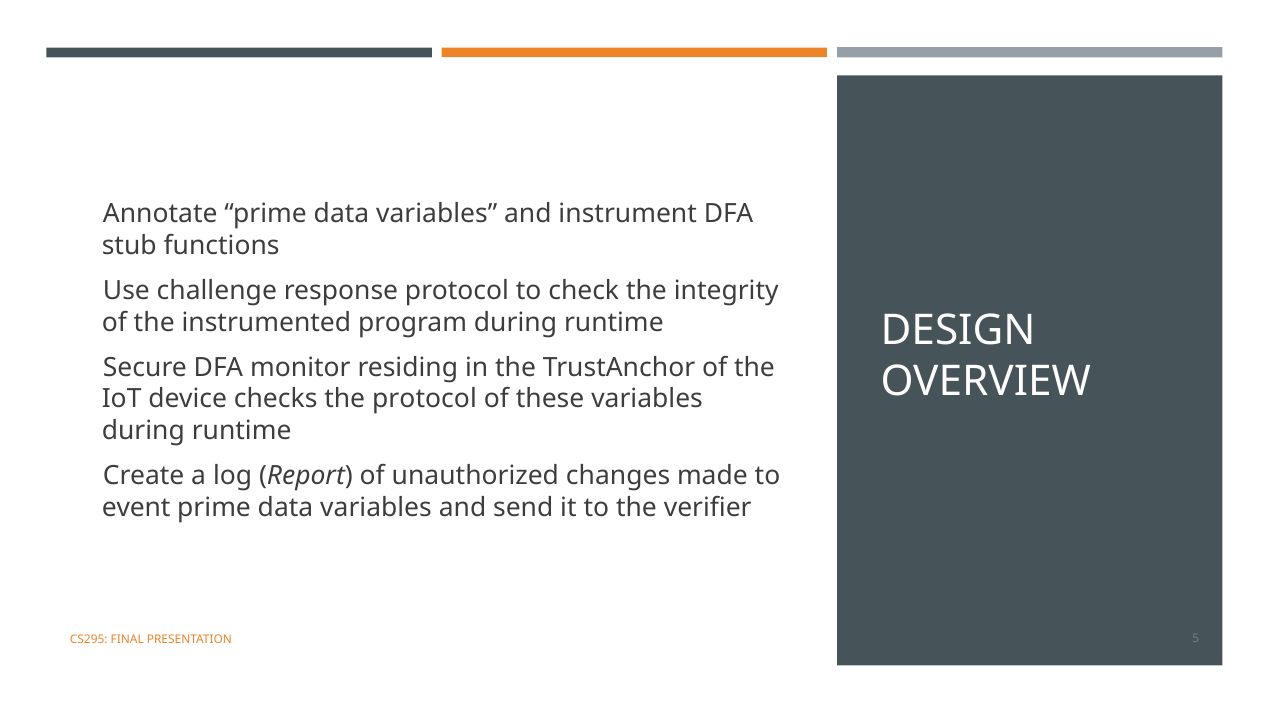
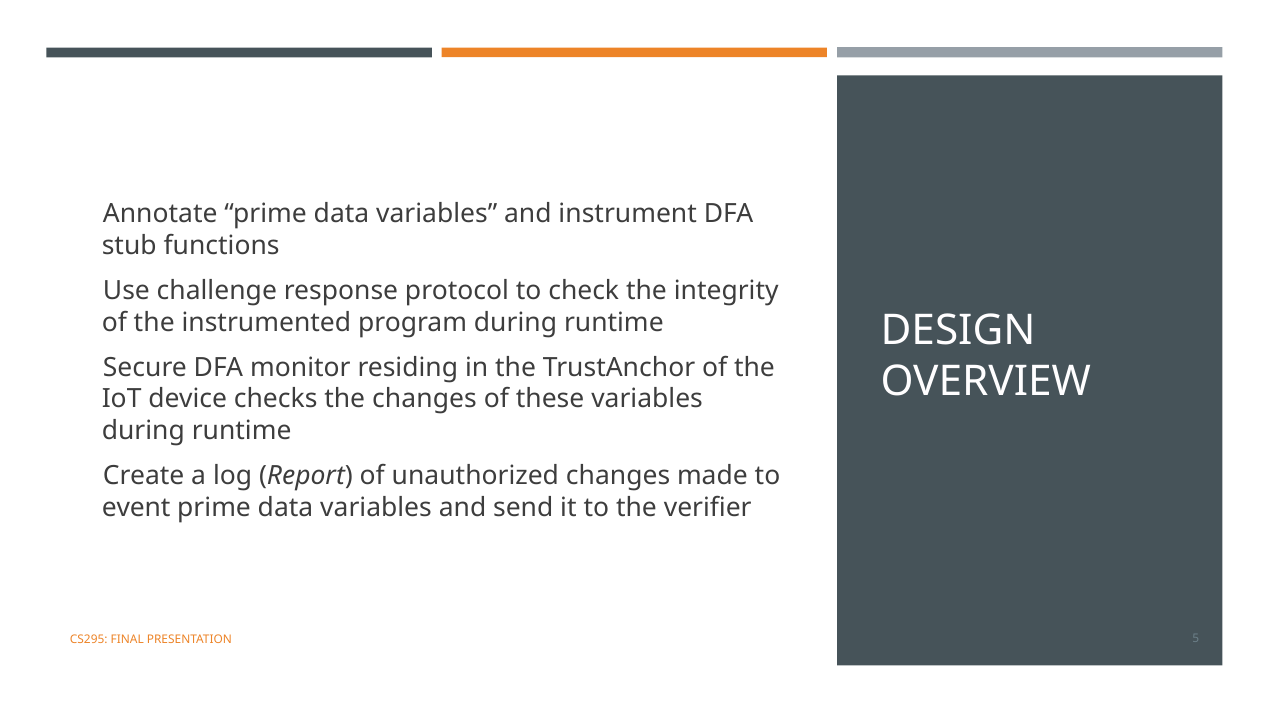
the protocol: protocol -> changes (424, 399)
